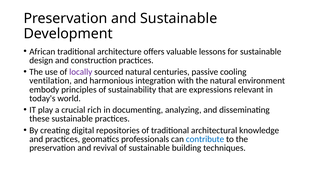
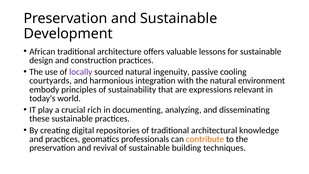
centuries: centuries -> ingenuity (171, 72)
ventilation: ventilation -> courtyards (51, 81)
contribute colour: blue -> orange (205, 139)
